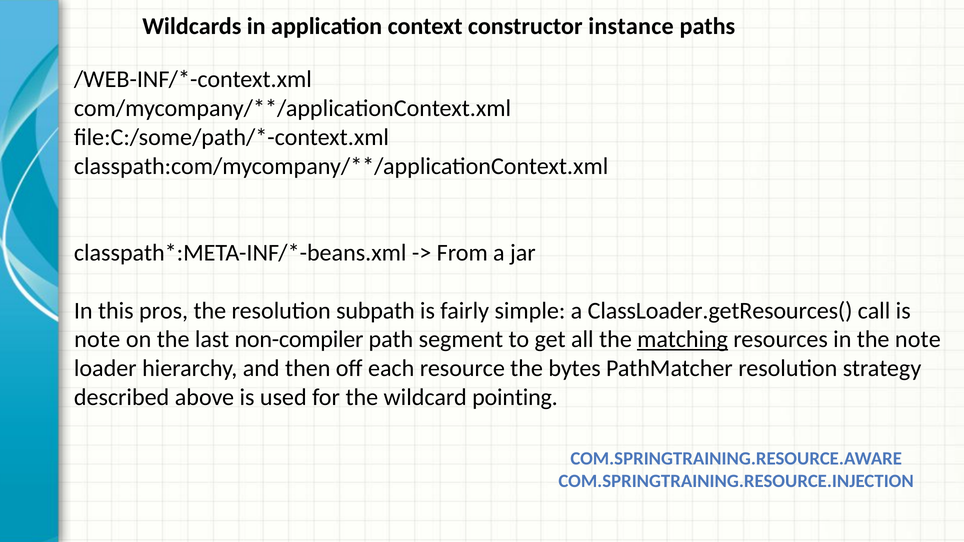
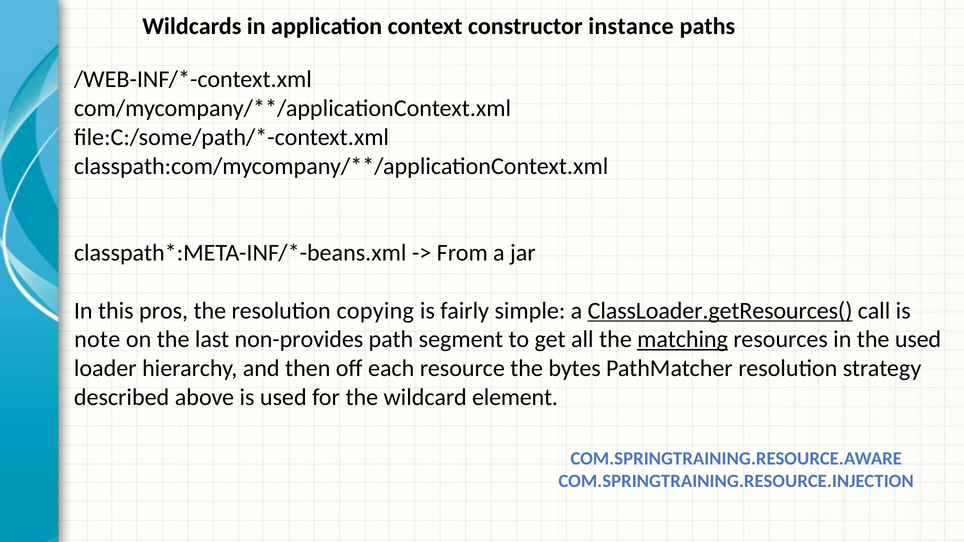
subpath: subpath -> copying (375, 311)
ClassLoader.getResources( underline: none -> present (720, 311)
non-compiler: non-compiler -> non-provides (299, 340)
the note: note -> used (918, 340)
pointing: pointing -> element (515, 398)
